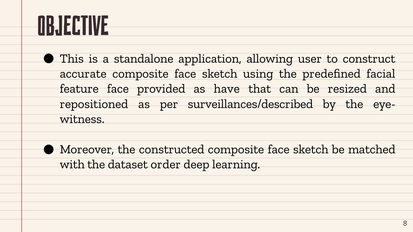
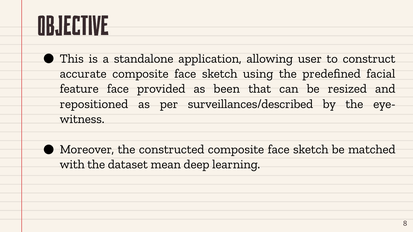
have: have -> been (227, 89)
order: order -> mean (166, 165)
